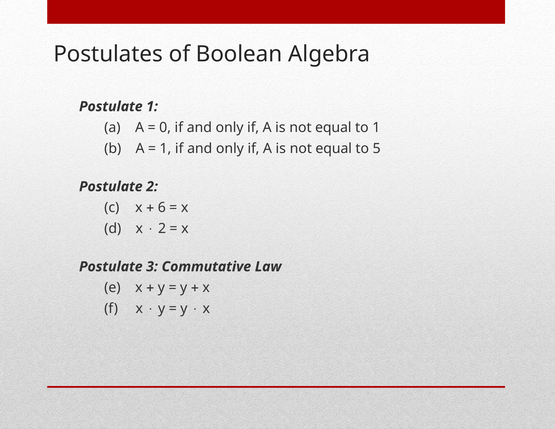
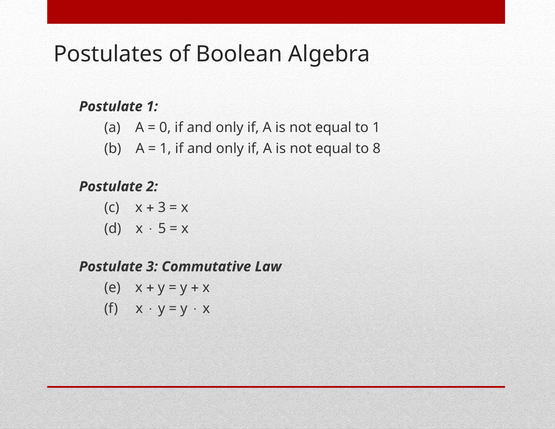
5: 5 -> 8 (377, 149)
6: 6 -> 3 (162, 207)
2: 2 -> 5 (162, 228)
